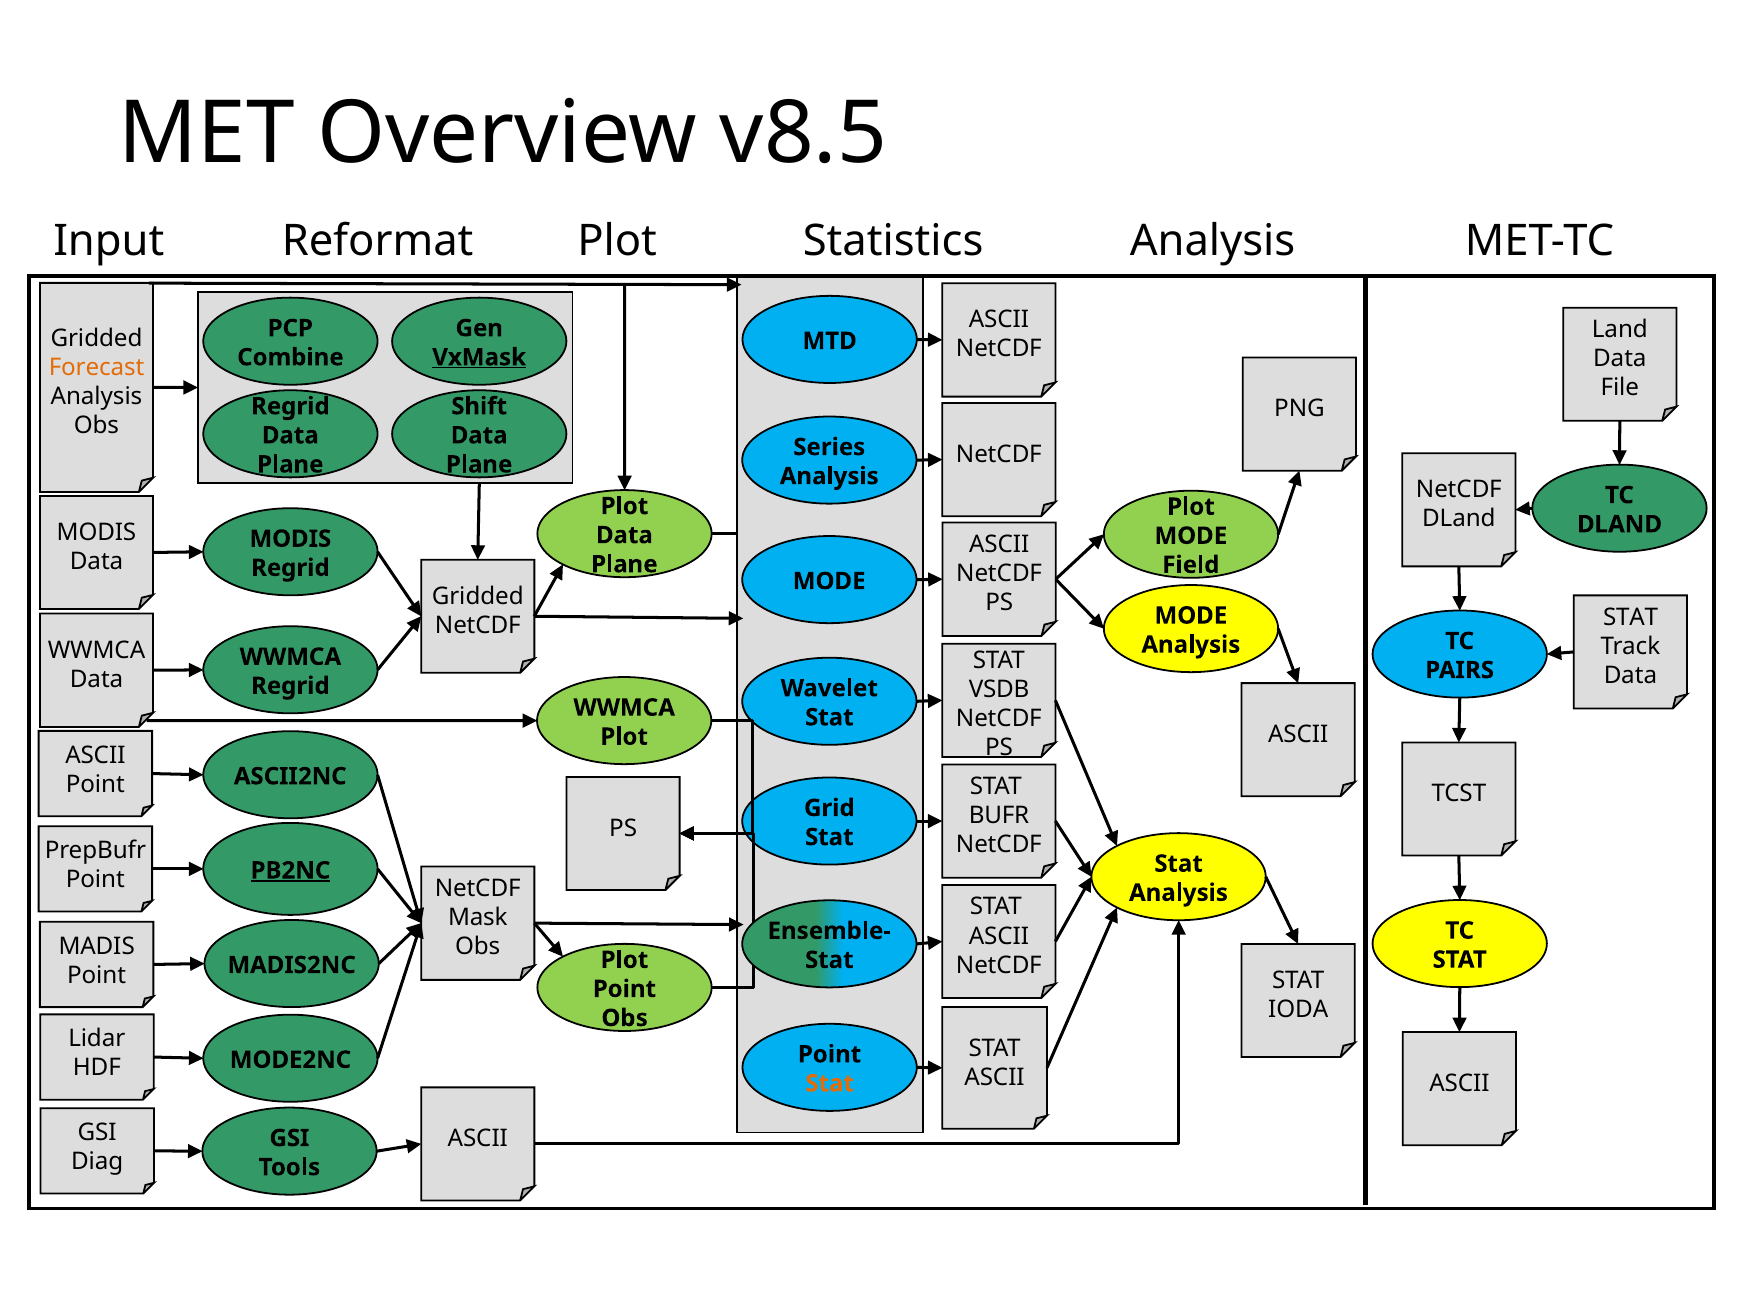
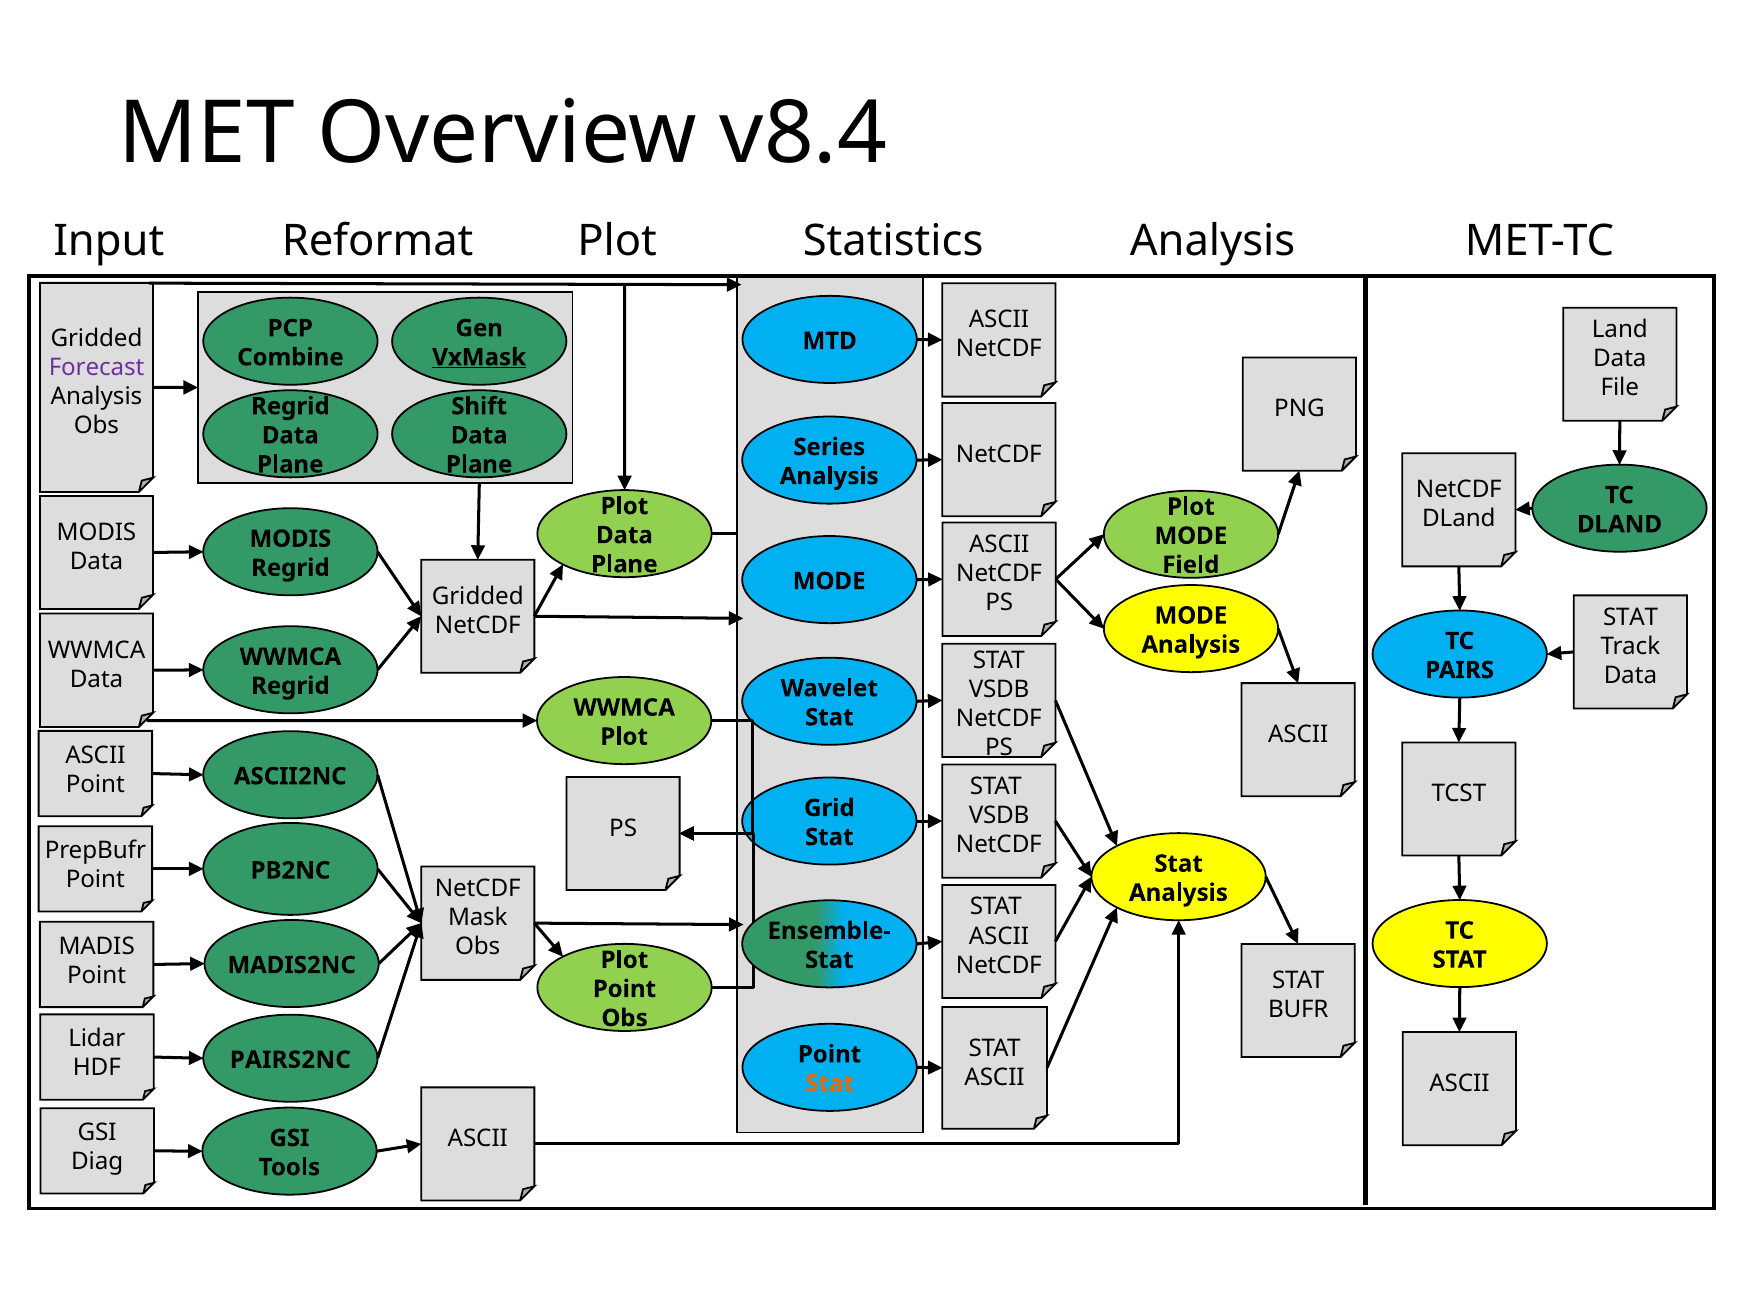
v8.5: v8.5 -> v8.4 (803, 133)
Forecast colour: orange -> purple (97, 368)
BUFR: BUFR -> VSDB (999, 816)
PB2NC underline: present -> none (290, 871)
IODA: IODA -> BUFR (1298, 1010)
MODE2NC: MODE2NC -> PAIRS2NC (290, 1060)
